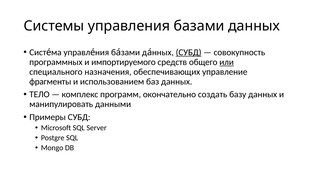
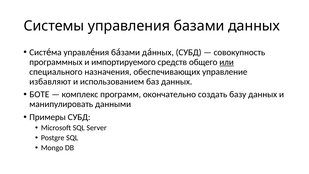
СУБД underline: present -> none (189, 52)
фрагменты: фрагменты -> избавляют (50, 81)
ТЕЛО: ТЕЛО -> БОТЕ (39, 94)
